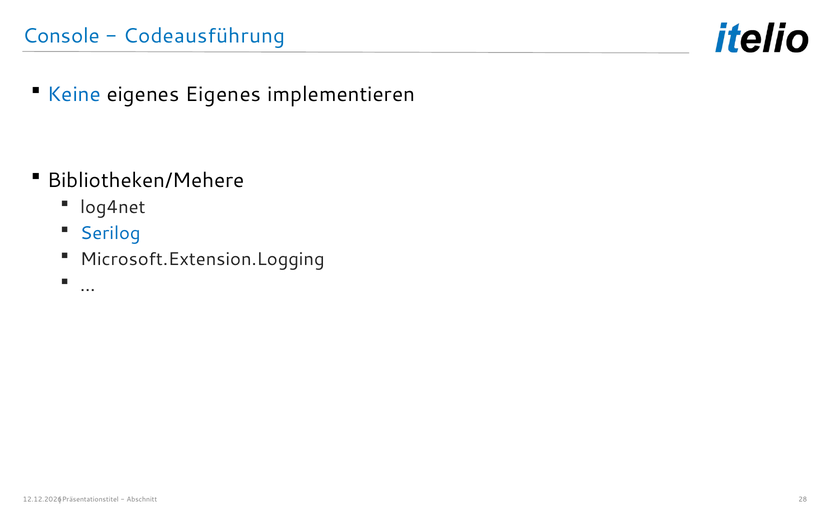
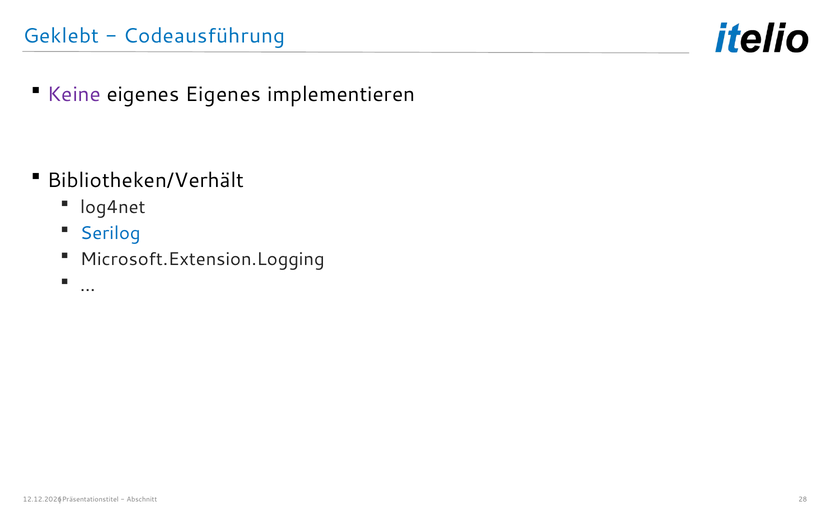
Console: Console -> Geklebt (61, 36)
Keine colour: blue -> purple (74, 94)
Bibliotheken/Mehere: Bibliotheken/Mehere -> Bibliotheken/Verhält (146, 180)
